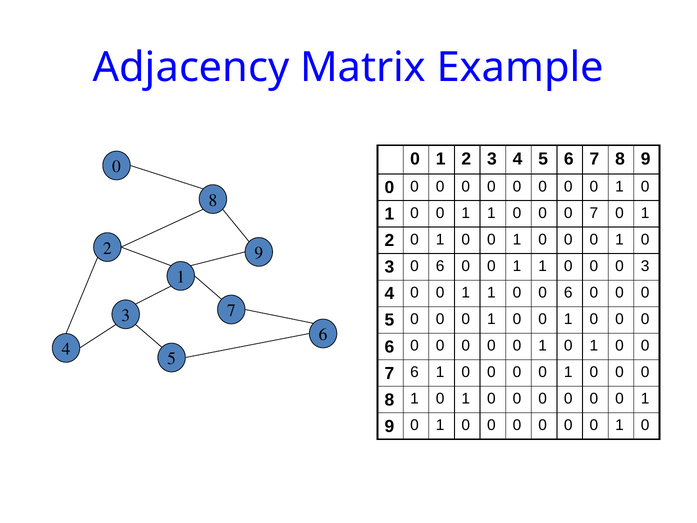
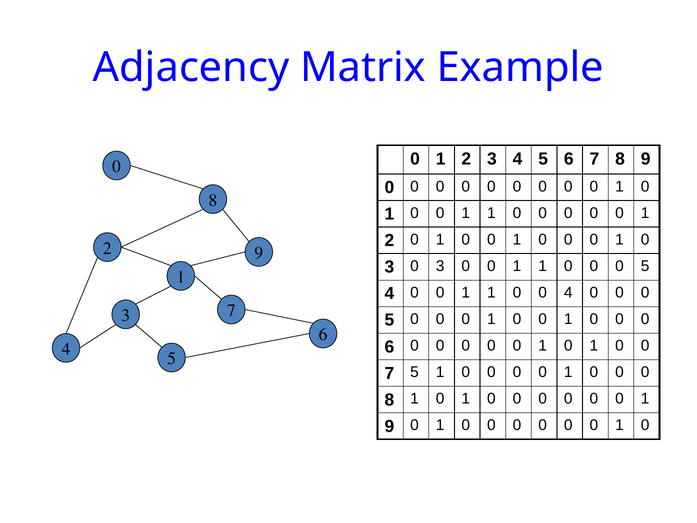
7: 7 -> 0 (594, 213)
3 0 6: 6 -> 3 (440, 266)
3: 3 -> 5 (645, 266)
1 0 0 6: 6 -> 4 (568, 292)
6: 6 -> 5 (414, 372)
